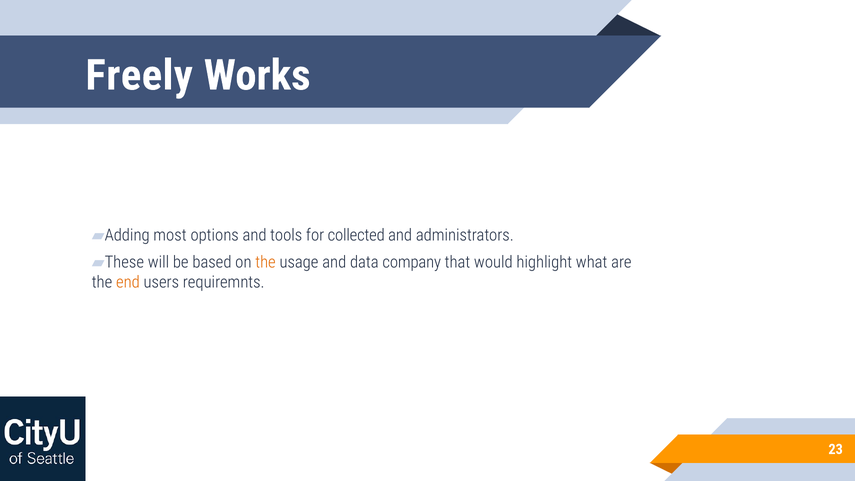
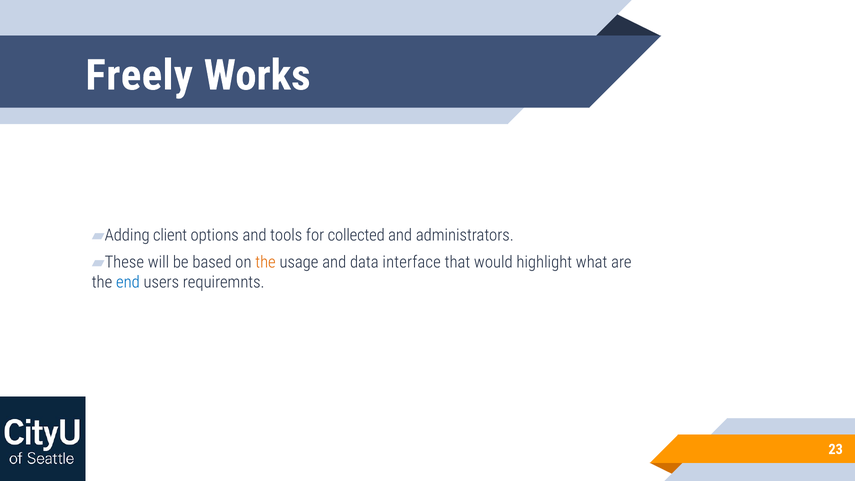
most: most -> client (170, 235)
company: company -> interface (412, 262)
end colour: orange -> blue (128, 282)
